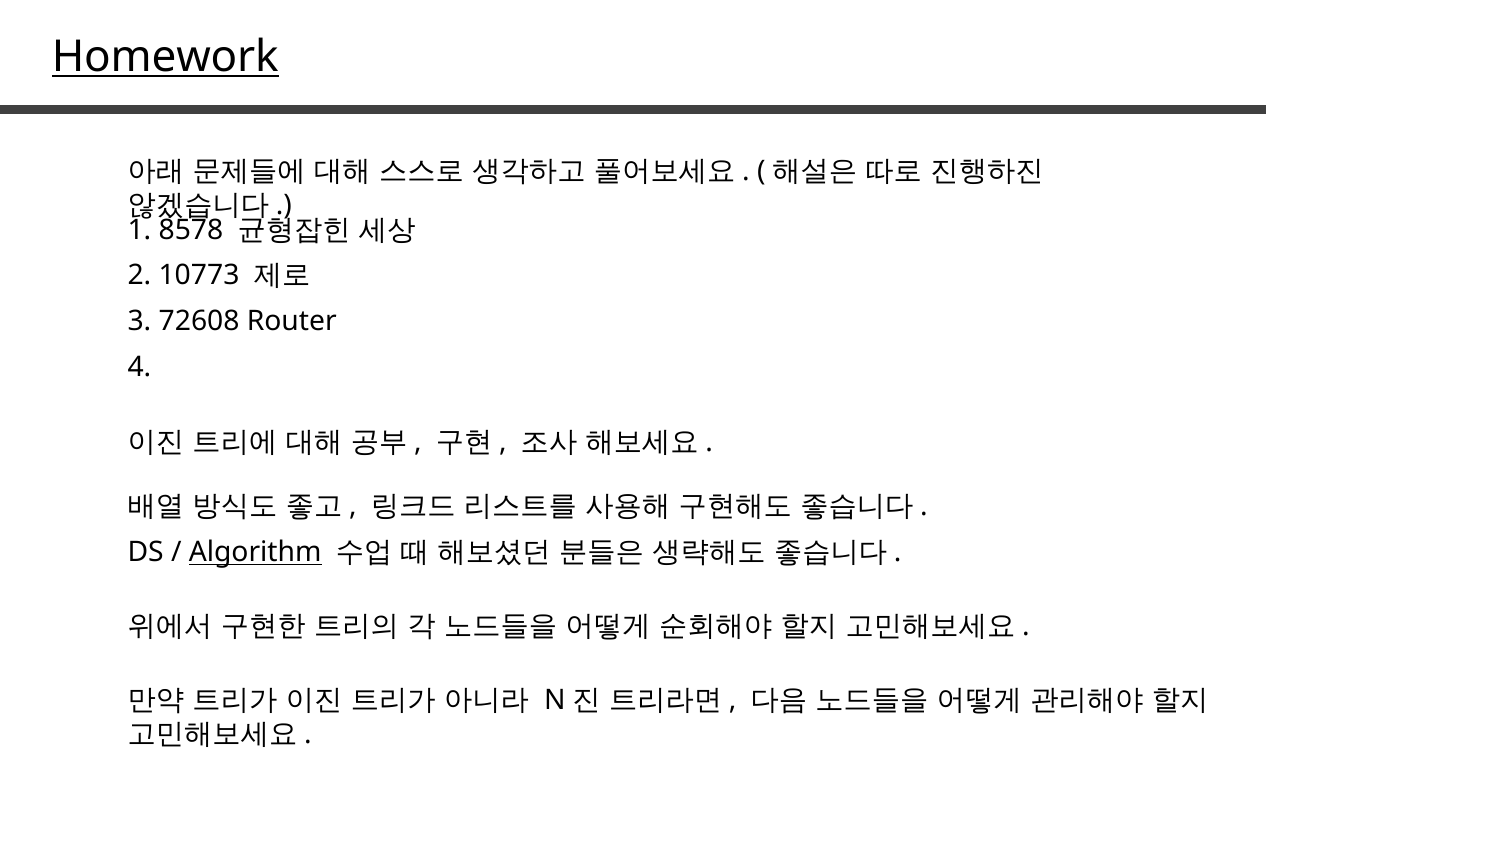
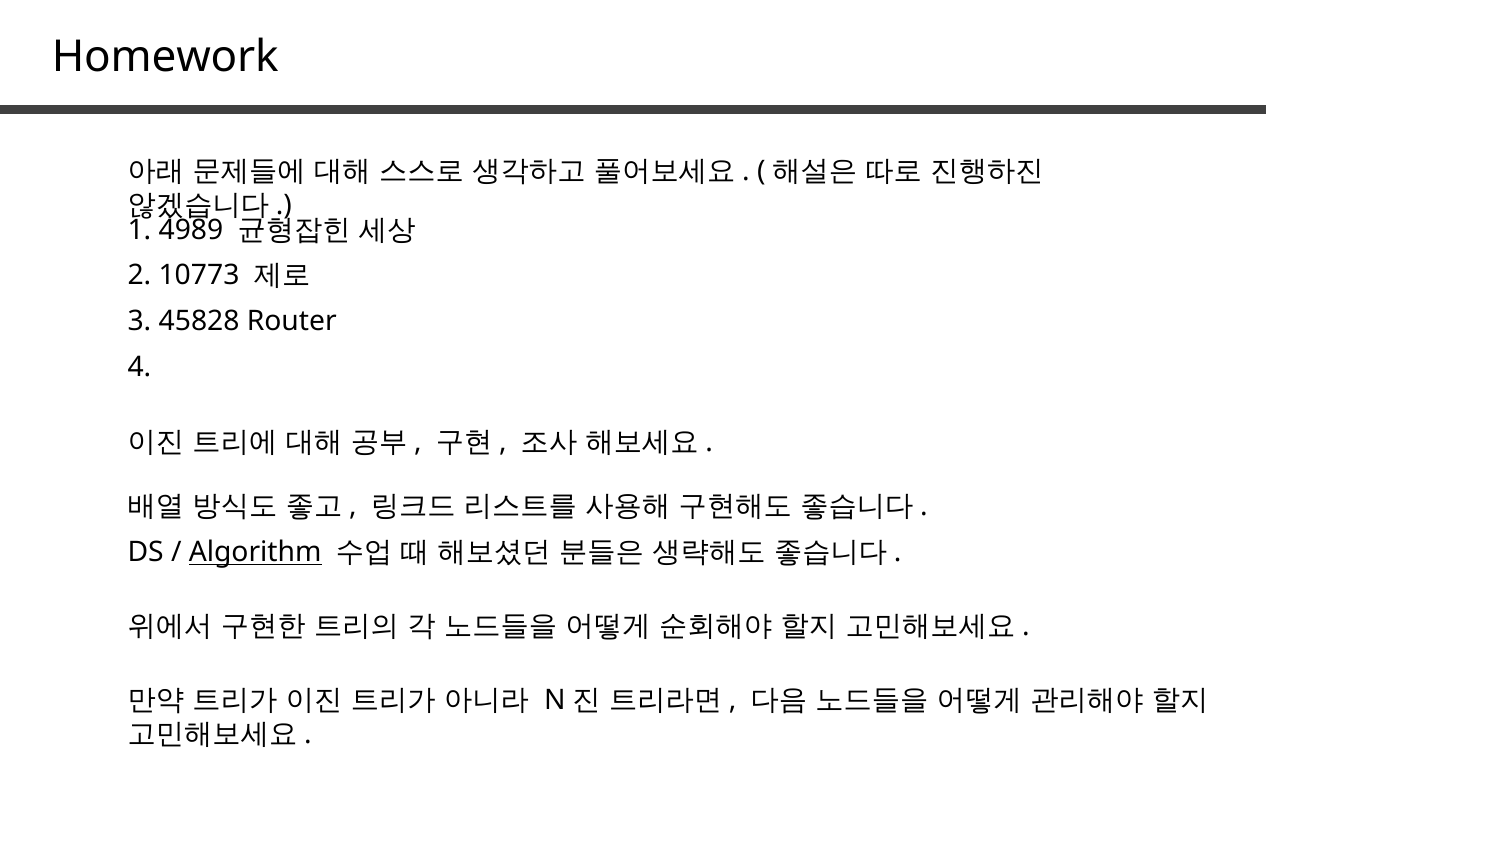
Homework underline: present -> none (165, 57)
8578: 8578 -> 4989 (191, 230)
72608: 72608 -> 45828 (199, 321)
